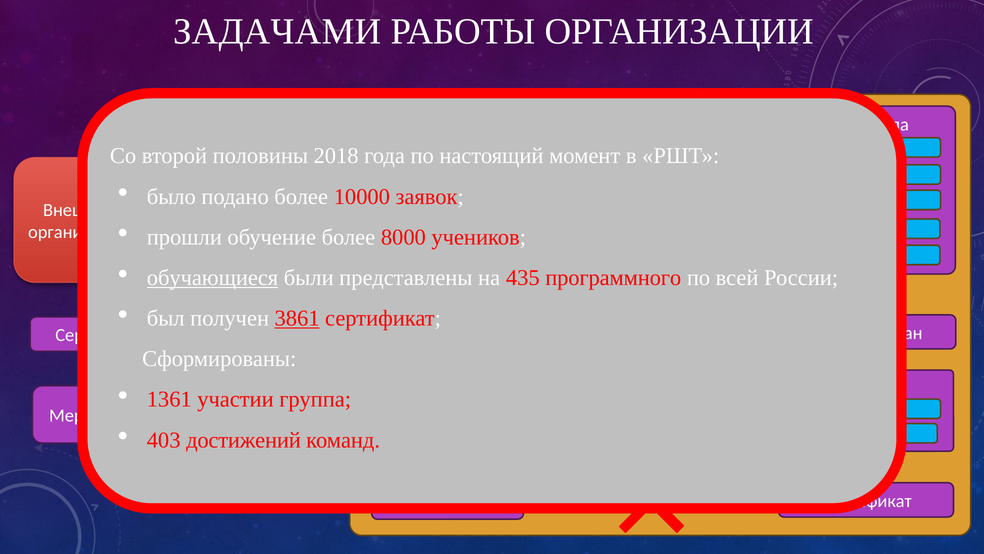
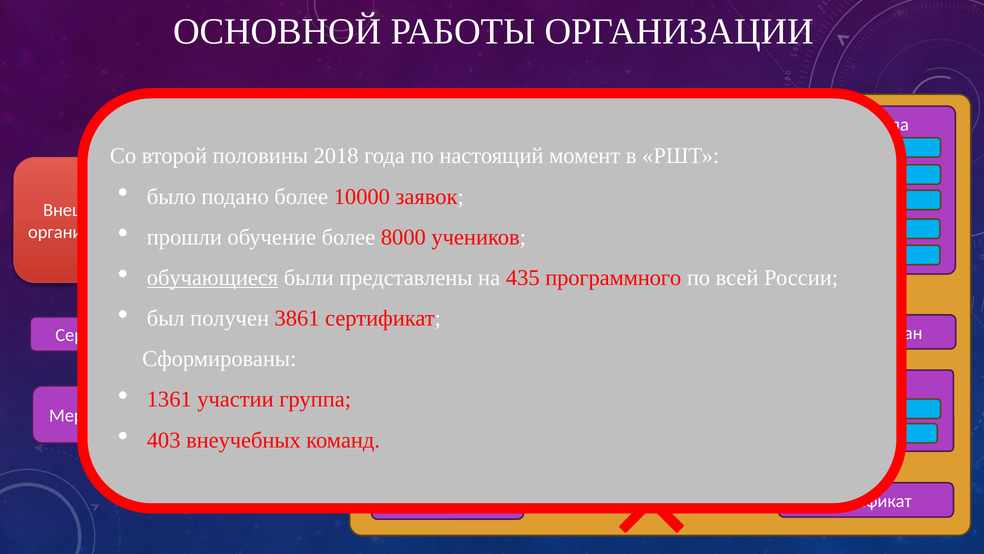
ЗАДАЧАМИ: ЗАДАЧАМИ -> ОСНОВНОЙ (277, 31)
3861 underline: present -> none (297, 318)
достижений: достижений -> внеучебных (243, 440)
